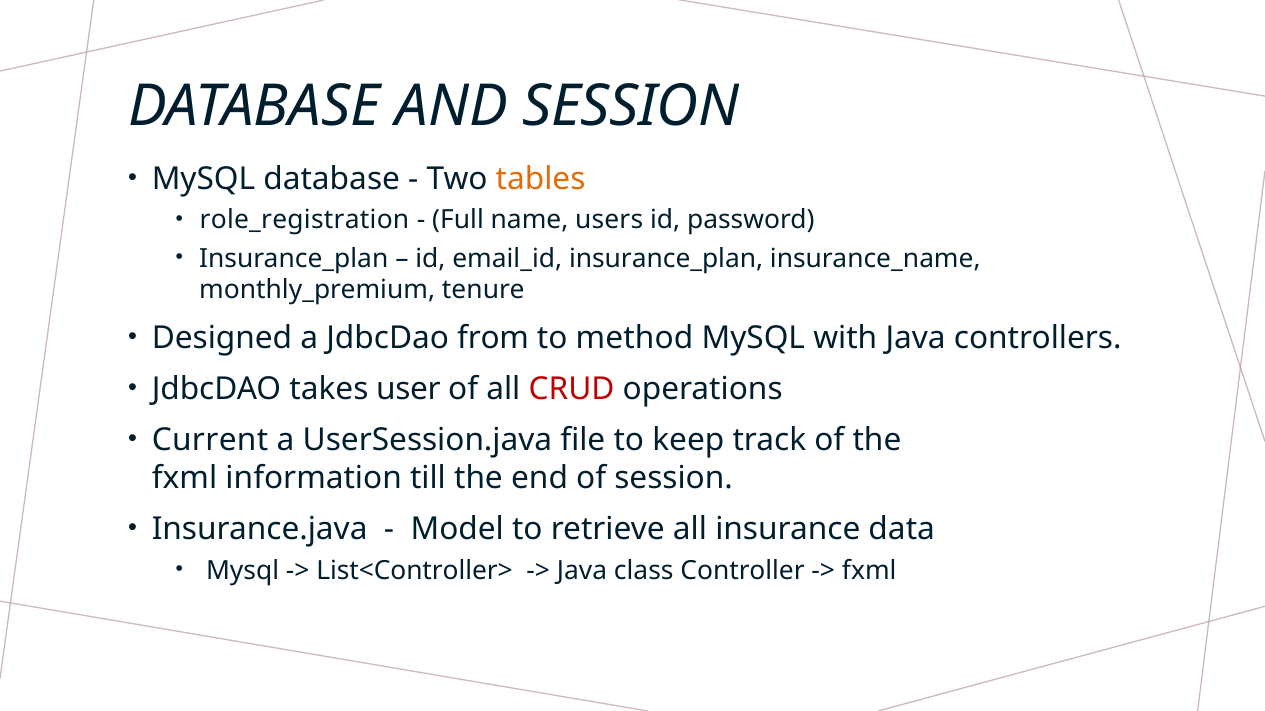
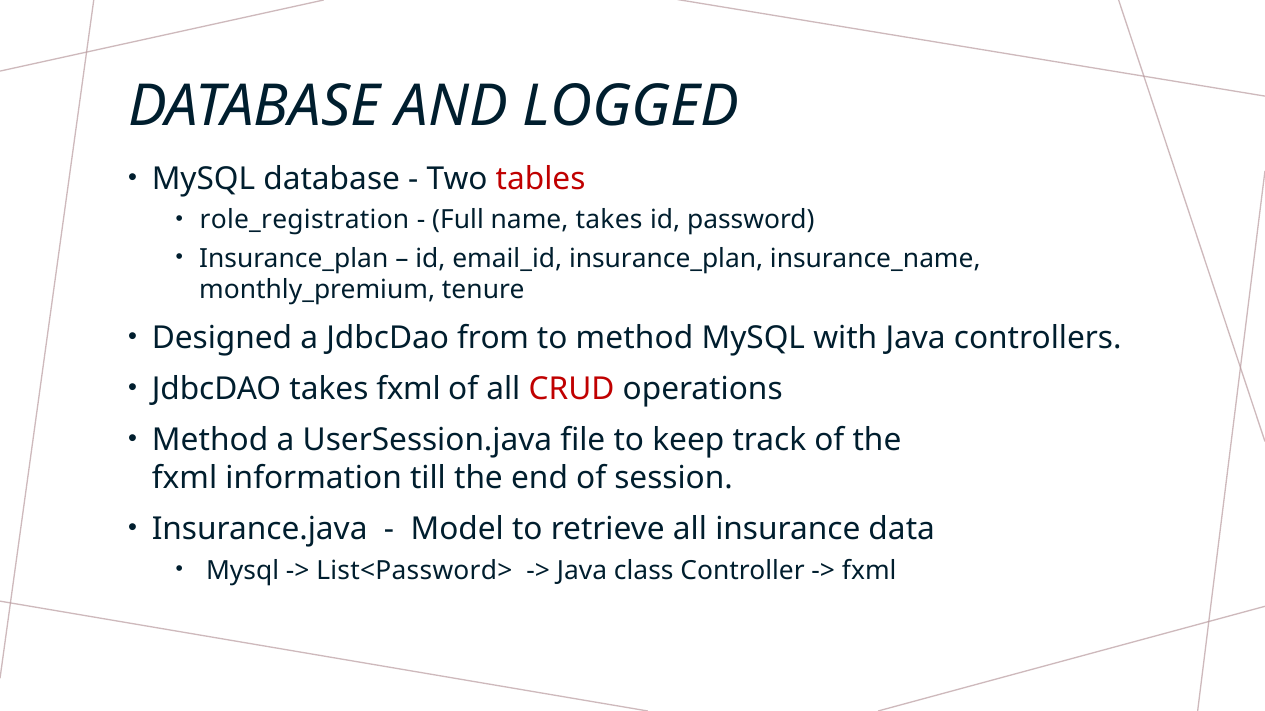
AND SESSION: SESSION -> LOGGED (631, 106)
tables colour: orange -> red (541, 179)
name users: users -> takes (609, 220)
takes user: user -> fxml (408, 390)
Current: Current -> Method (210, 441)
List<Controller>: List<Controller> -> List<Password> (414, 571)
